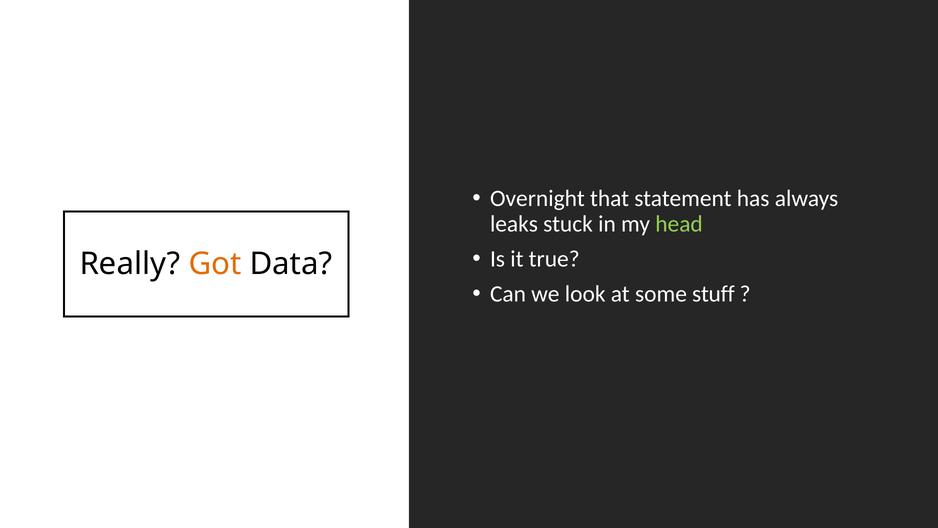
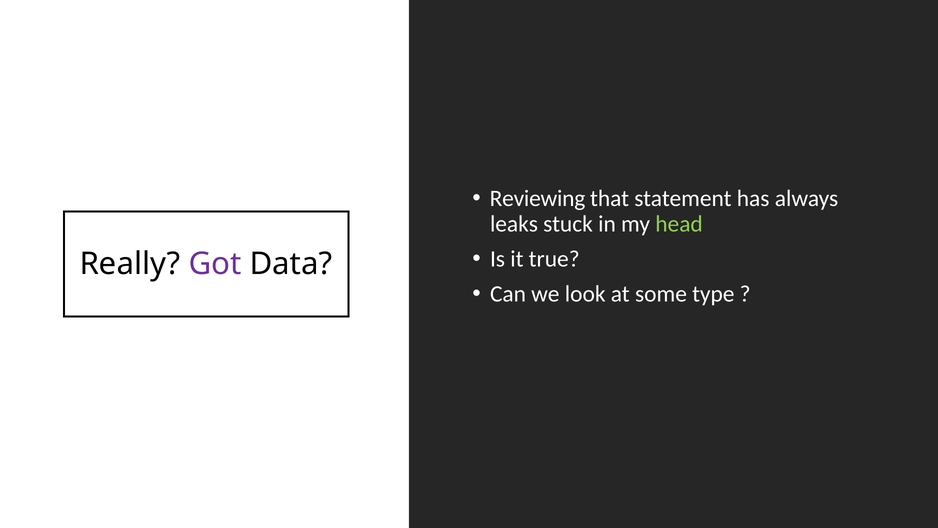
Overnight: Overnight -> Reviewing (538, 198)
Got colour: orange -> purple (215, 264)
stuff: stuff -> type (713, 294)
